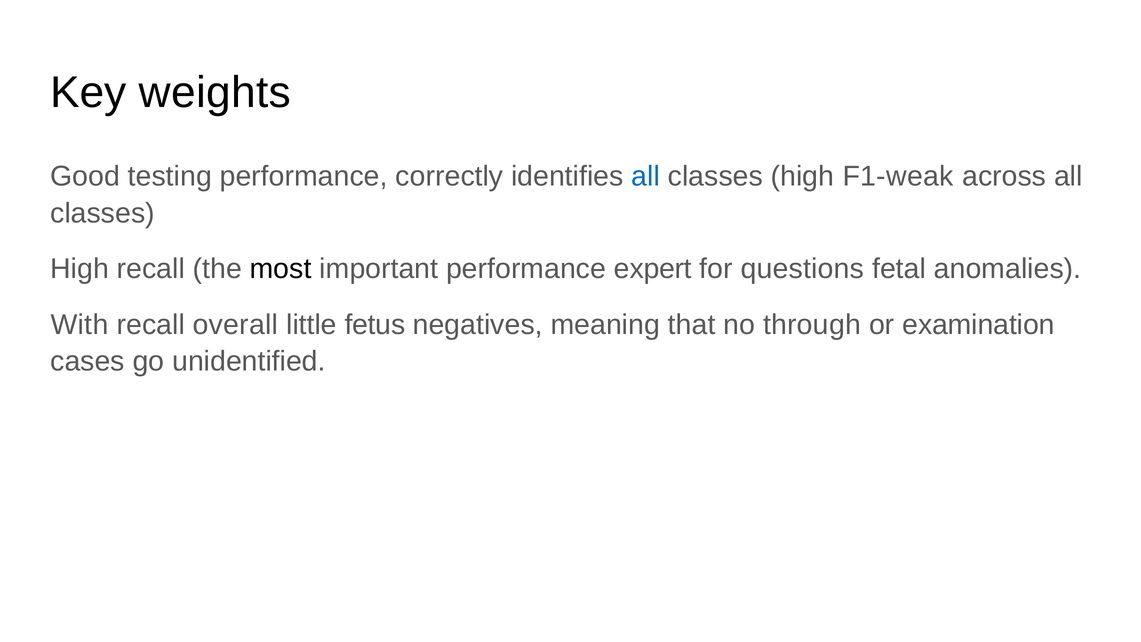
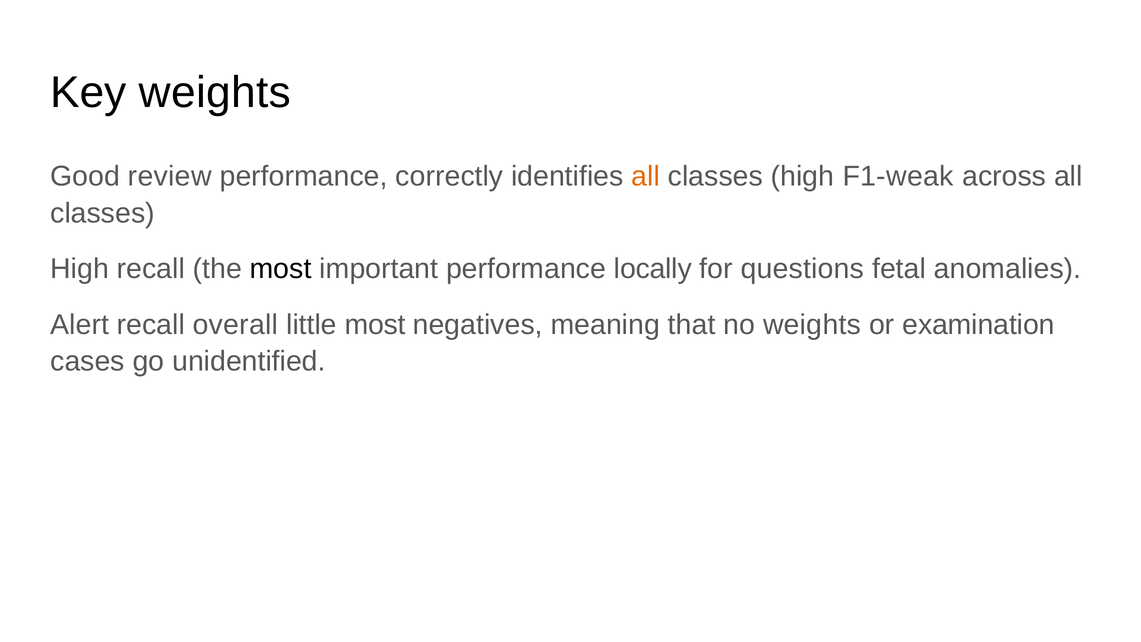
testing: testing -> review (170, 176)
all colour: blue -> orange (646, 176)
expert: expert -> locally (653, 269)
With: With -> Alert (80, 325)
little fetus: fetus -> most (375, 325)
no through: through -> weights (812, 325)
